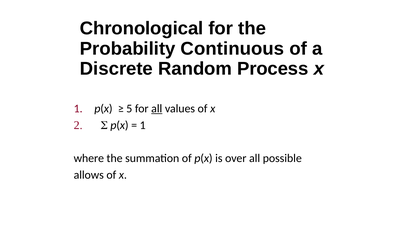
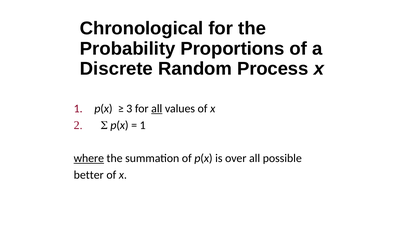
Continuous: Continuous -> Proportions (233, 49)
5: 5 -> 3 (129, 109)
where underline: none -> present (89, 159)
allows: allows -> better (89, 175)
